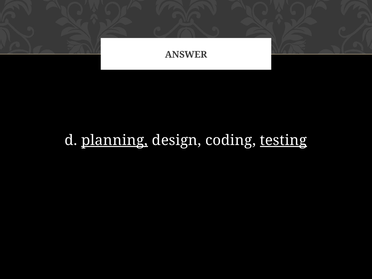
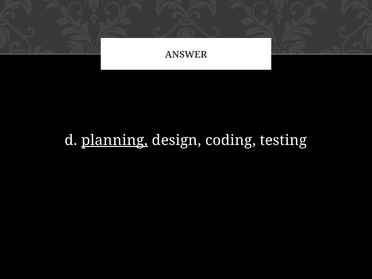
testing underline: present -> none (283, 140)
